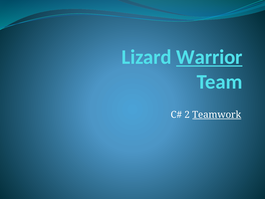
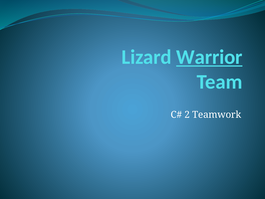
Teamwork underline: present -> none (217, 115)
